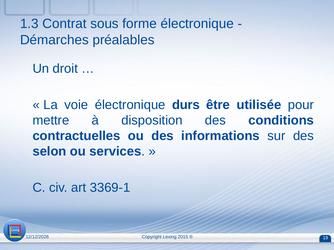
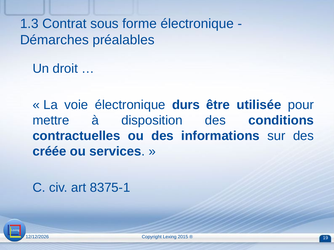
selon: selon -> créée (49, 152)
3369-1: 3369-1 -> 8375-1 (110, 188)
